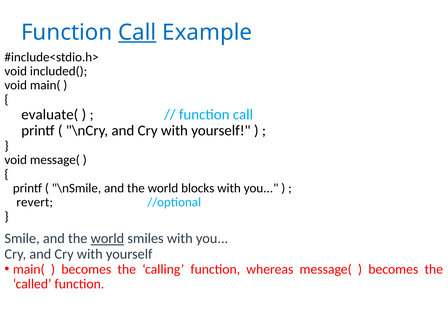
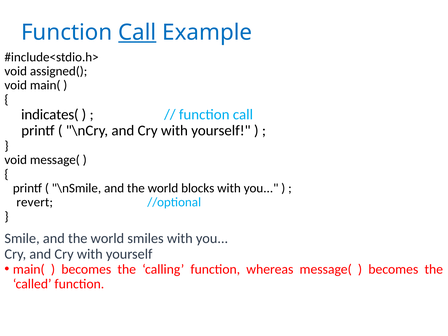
included(: included( -> assigned( (59, 71)
evaluate(: evaluate( -> indicates( (50, 115)
world underline: present -> none (107, 239)
